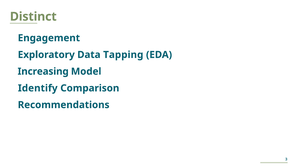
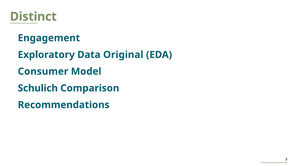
Tapping: Tapping -> Original (123, 55)
Increasing: Increasing -> Consumer (43, 71)
Identify: Identify -> Schulich (38, 88)
